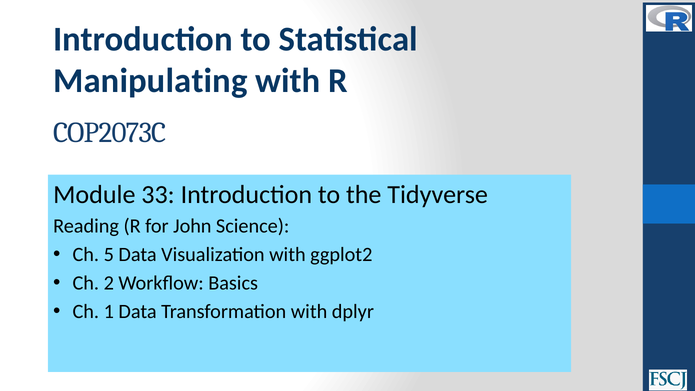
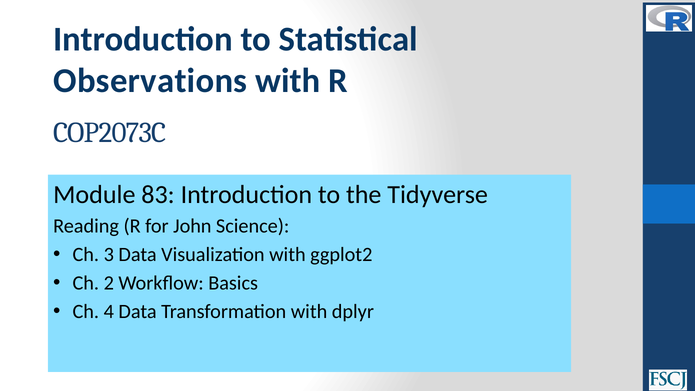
Manipulating: Manipulating -> Observations (150, 81)
33: 33 -> 83 (158, 195)
5: 5 -> 3 (109, 255)
1: 1 -> 4 (109, 311)
